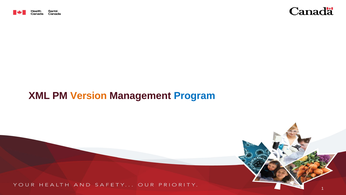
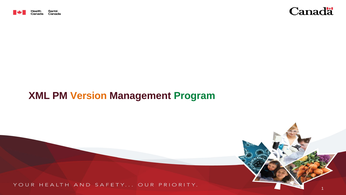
Program colour: blue -> green (195, 96)
